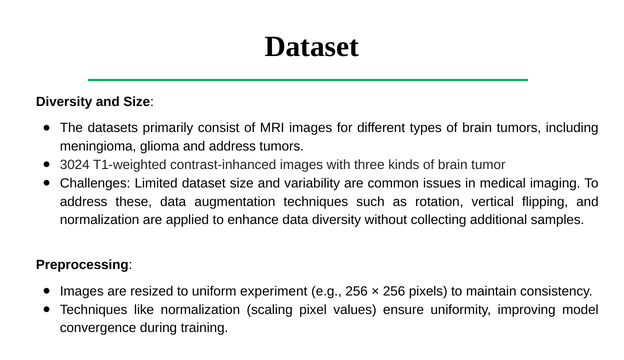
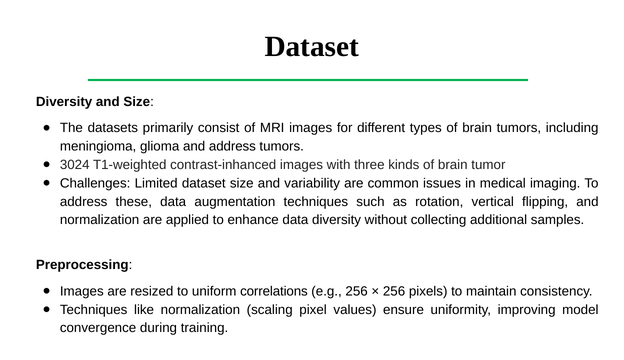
experiment: experiment -> correlations (274, 291)
